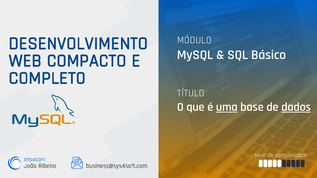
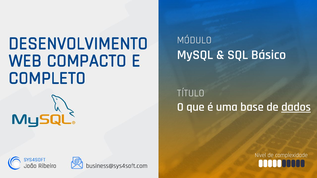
uma underline: present -> none (227, 107)
